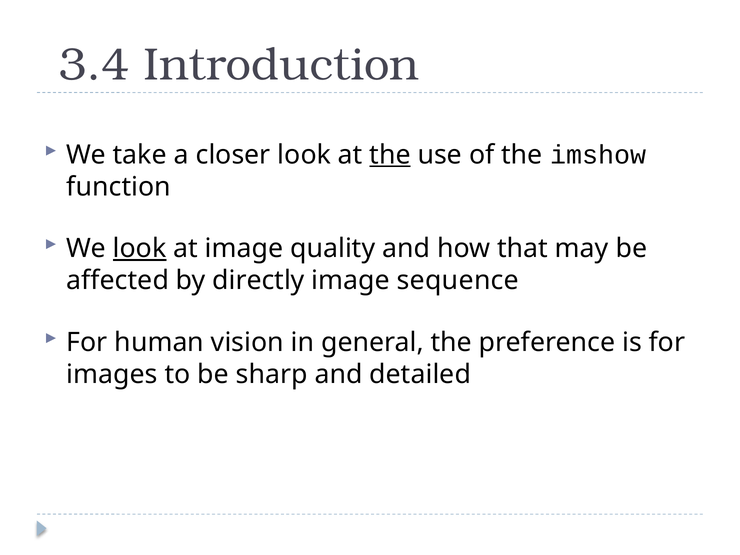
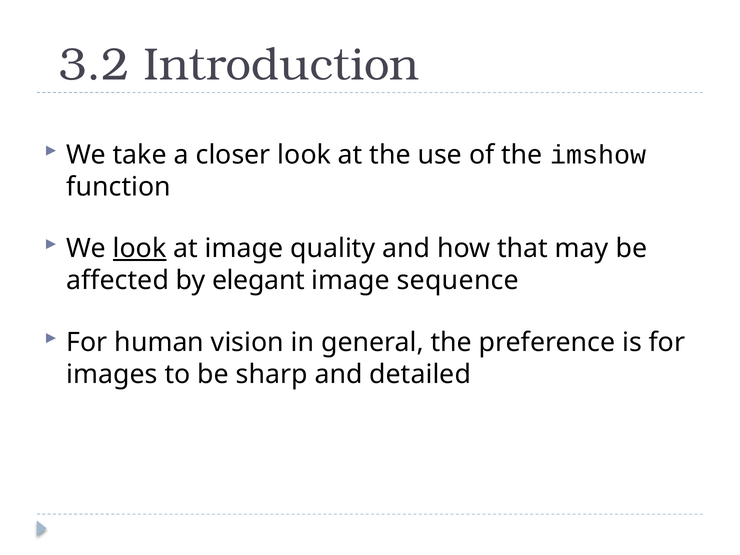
3.4: 3.4 -> 3.2 (94, 65)
the underline: present -> none (390, 155)
directly: directly -> elegant (259, 281)
